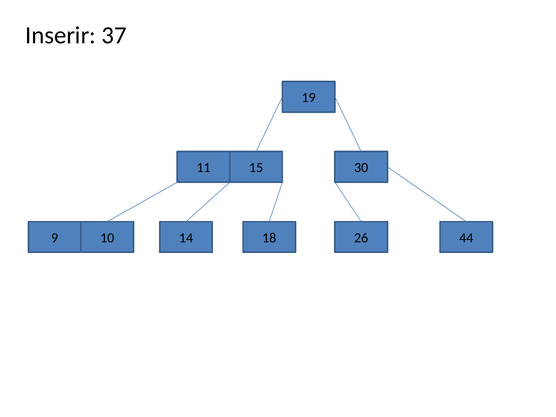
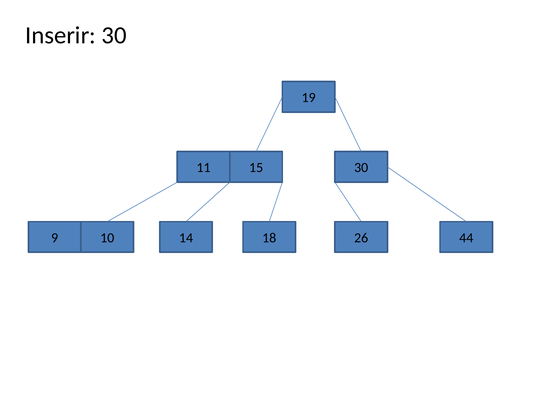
Inserir 37: 37 -> 30 (114, 35)
